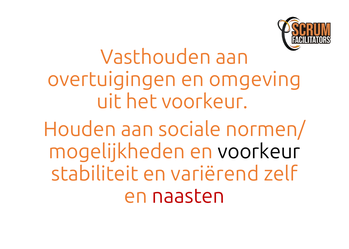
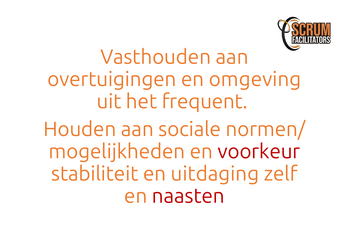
het voorkeur: voorkeur -> frequent (205, 101)
voorkeur colour: black -> red (259, 151)
variërend: variërend -> uitdaging (215, 174)
